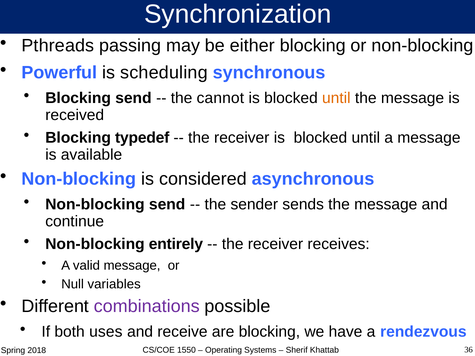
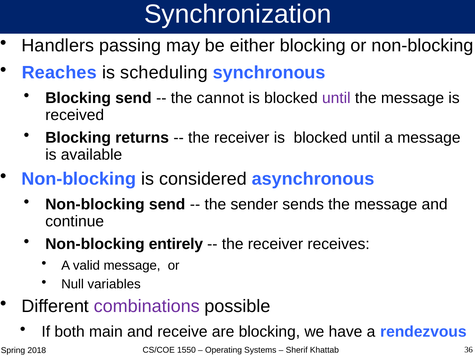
Pthreads: Pthreads -> Handlers (58, 46)
Powerful: Powerful -> Reaches (59, 73)
until colour: orange -> purple (336, 98)
typedef: typedef -> returns (142, 138)
uses: uses -> main (106, 332)
